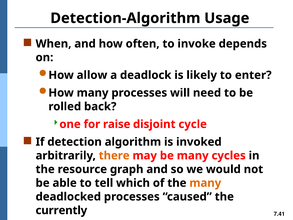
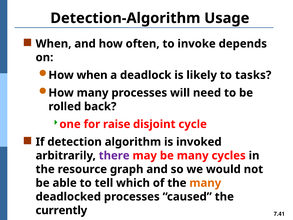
How allow: allow -> when (92, 75)
enter: enter -> tasks (253, 75)
there colour: orange -> purple (114, 155)
